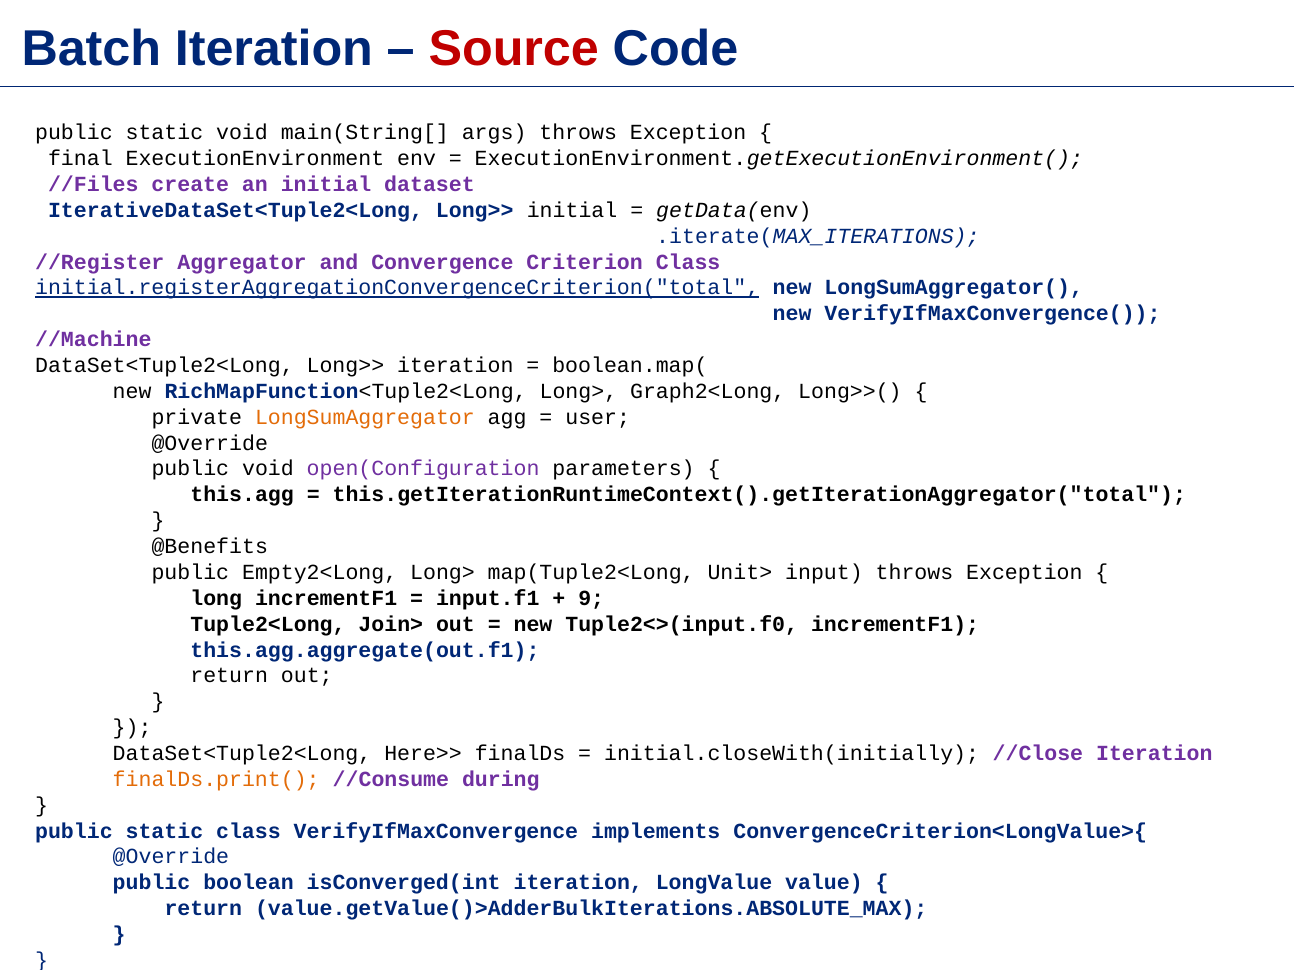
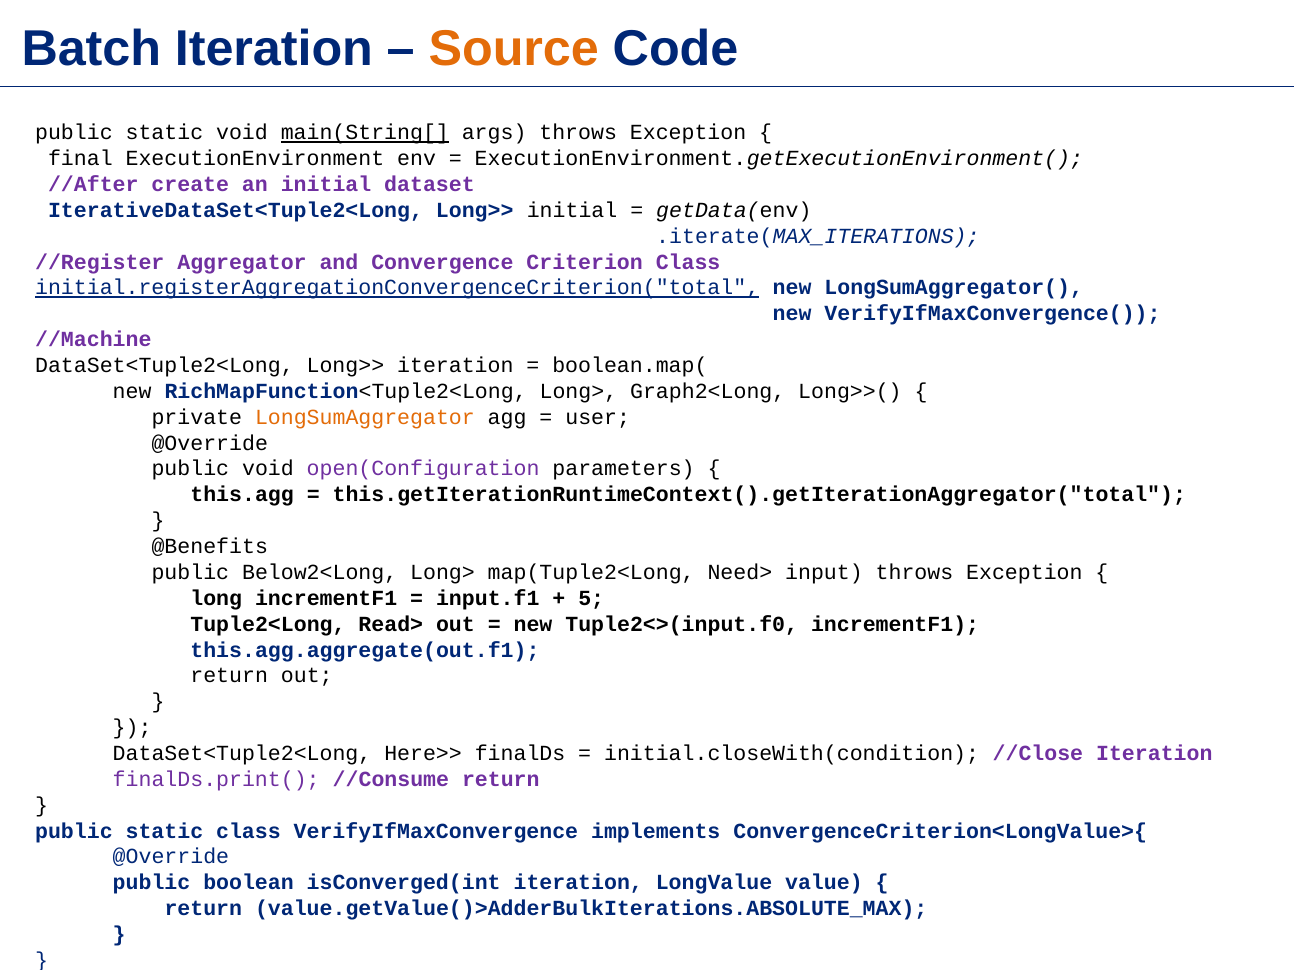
Source colour: red -> orange (514, 48)
main(String[ underline: none -> present (365, 133)
//Files: //Files -> //After (93, 184)
Empty2<Long: Empty2<Long -> Below2<Long (320, 573)
Unit>: Unit> -> Need> (740, 573)
9: 9 -> 5 (591, 599)
Join>: Join> -> Read> (391, 624)
initial.closeWith(initially: initial.closeWith(initially -> initial.closeWith(condition (792, 754)
finalDs.print( colour: orange -> purple (216, 780)
//Consume during: during -> return (501, 780)
